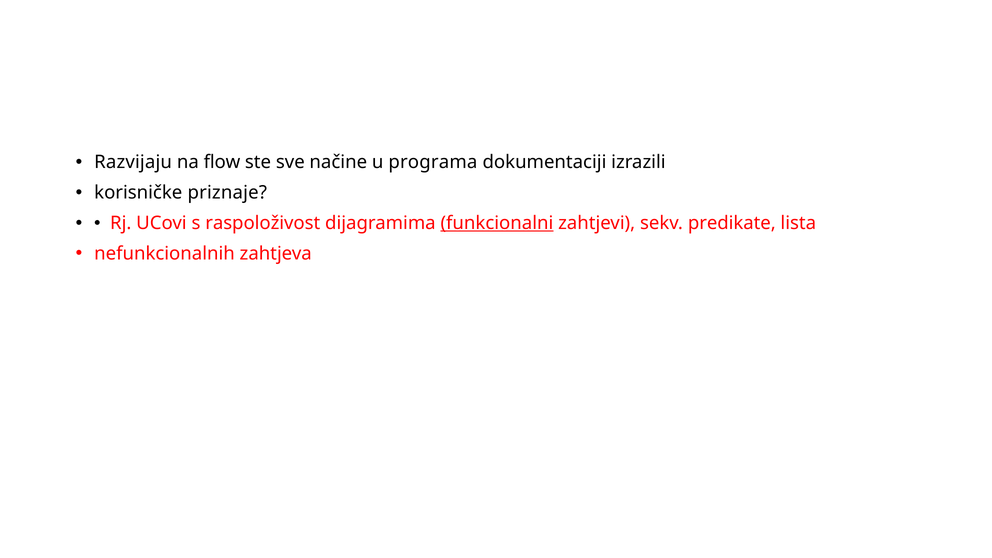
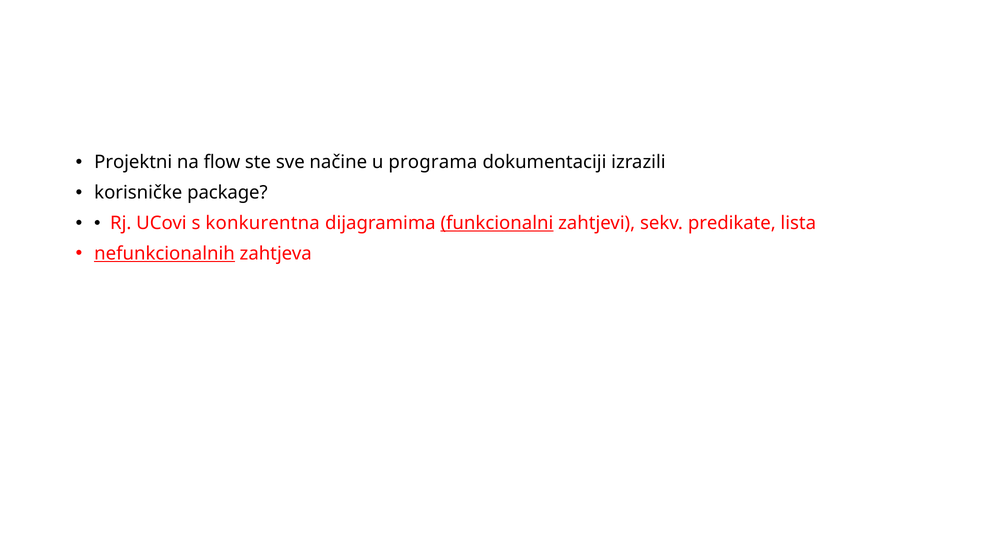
Razvijaju: Razvijaju -> Projektni (133, 162)
priznaje: priznaje -> package (227, 193)
raspoloživost: raspoloživost -> konkurentna (263, 223)
nefunkcionalnih underline: none -> present (165, 253)
